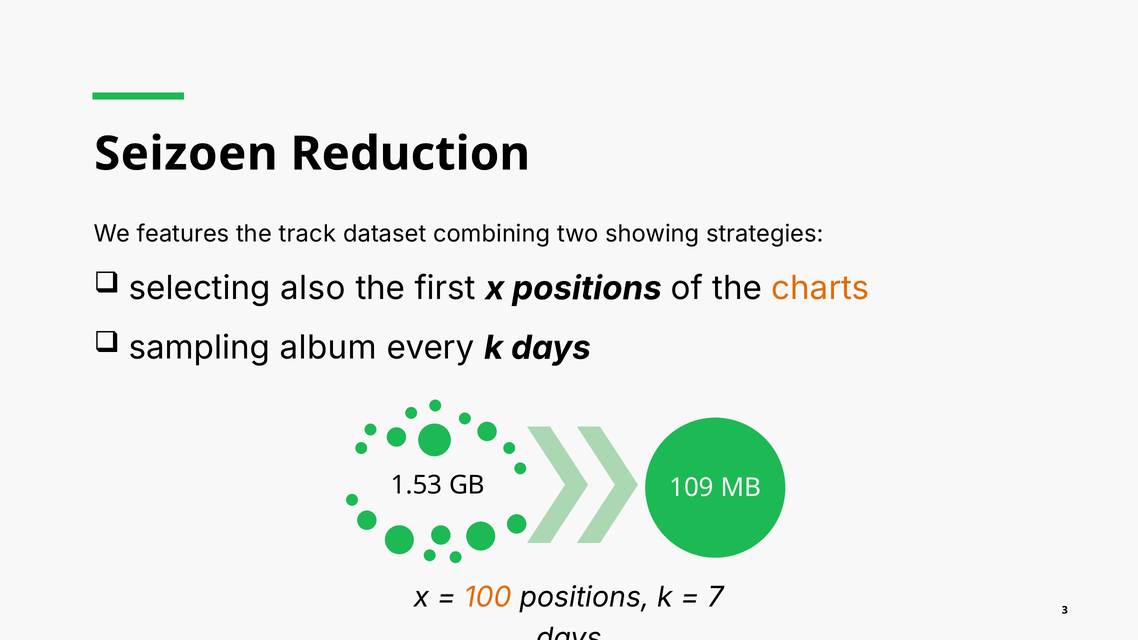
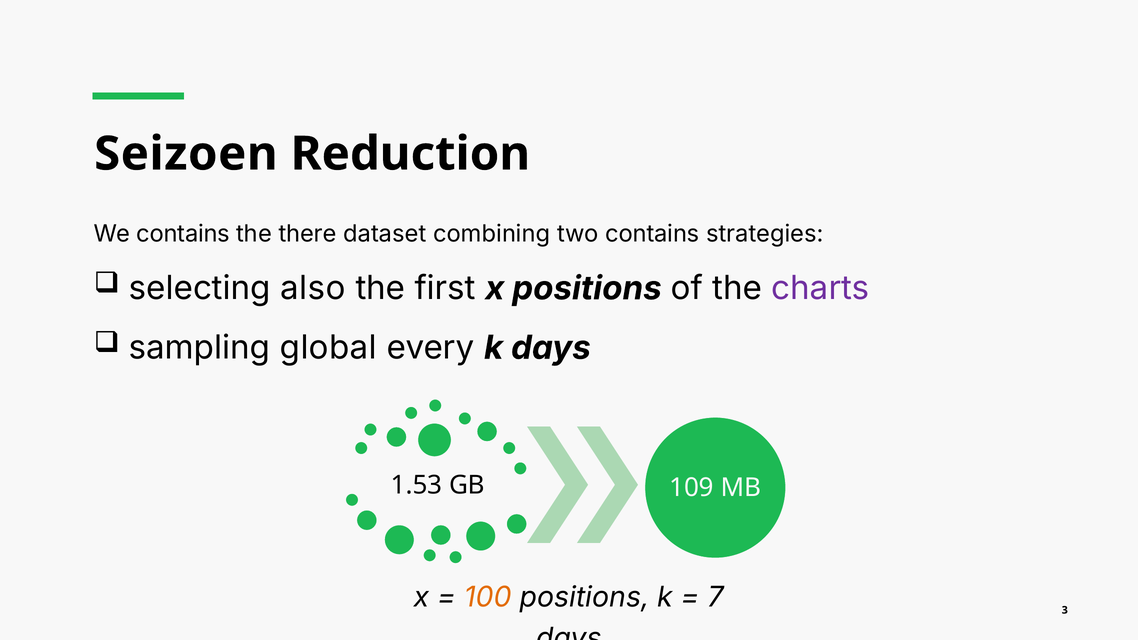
We features: features -> contains (183, 234)
track: track -> there (308, 234)
two showing: showing -> contains (652, 234)
charts colour: orange -> purple (820, 288)
album: album -> global (328, 348)
